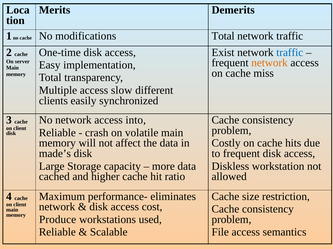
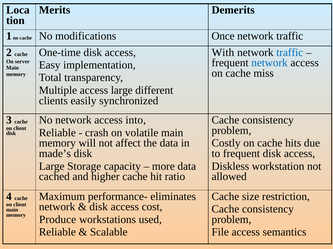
modifications Total: Total -> Once (223, 36)
Exist: Exist -> With (223, 53)
network colour: orange -> blue (270, 63)
access slow: slow -> large (122, 90)
